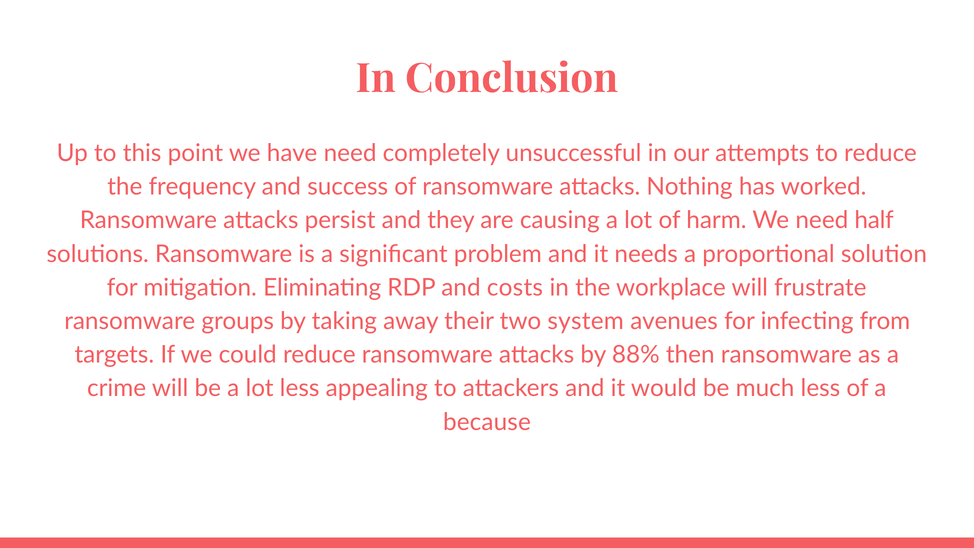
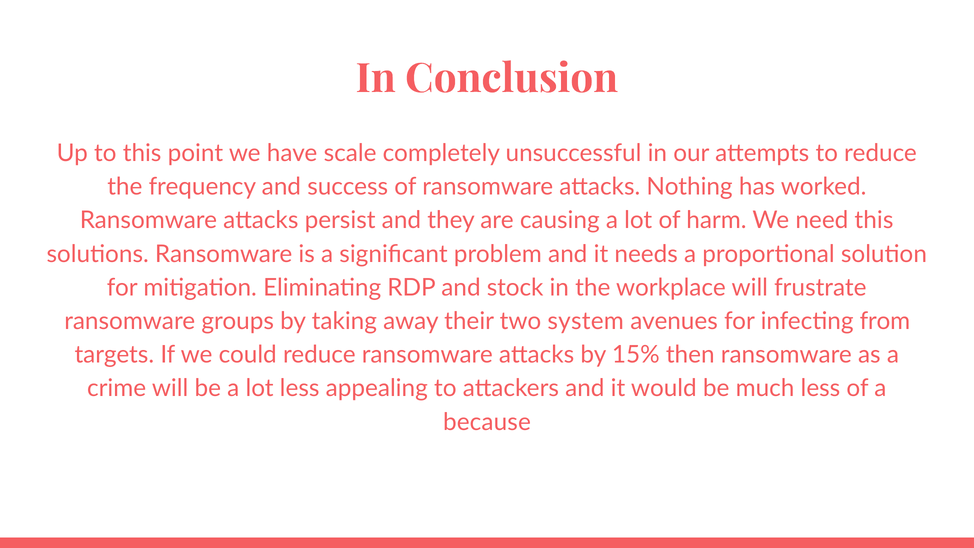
have need: need -> scale (350, 153)
need half: half -> this (874, 220)
costs: costs -> stock (515, 288)
88%: 88% -> 15% (636, 355)
